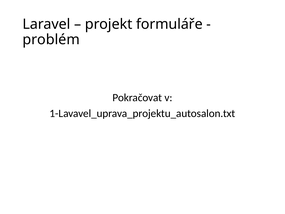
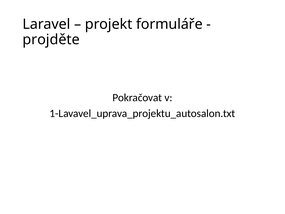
problém: problém -> projděte (51, 40)
